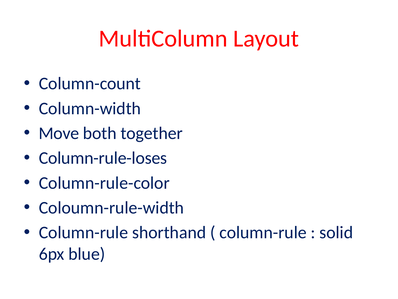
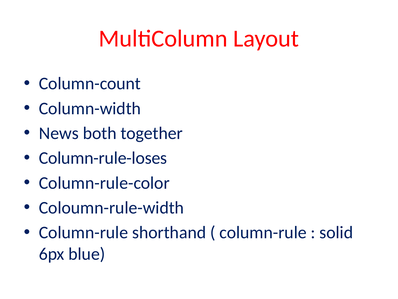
Move: Move -> News (59, 133)
